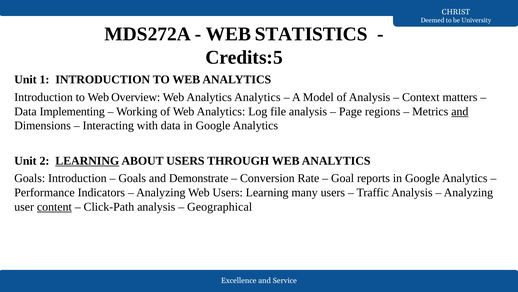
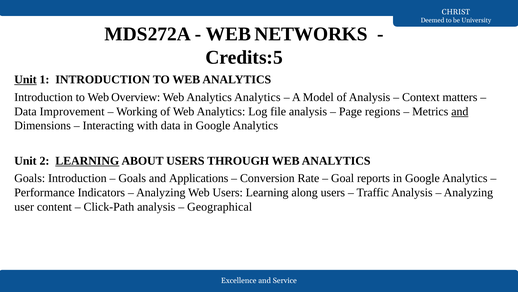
STATISTICS: STATISTICS -> NETWORKS (311, 34)
Unit underline: none -> present (25, 80)
Implementing: Implementing -> Improvement (72, 111)
Demonstrate: Demonstrate -> Applications (199, 178)
many: many -> along (305, 192)
content underline: present -> none (54, 206)
